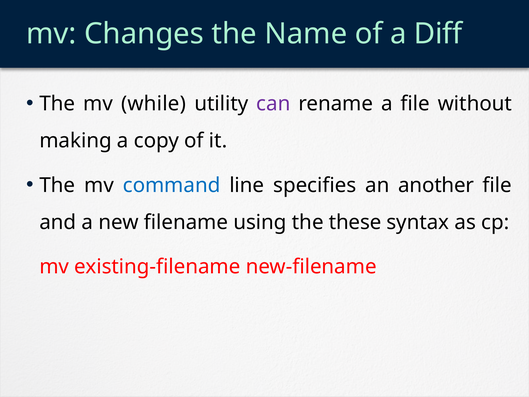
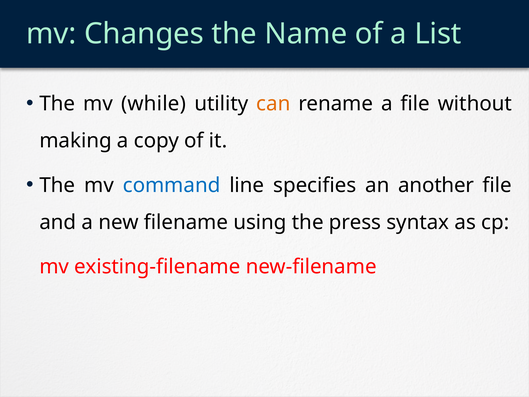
Diff: Diff -> List (438, 34)
can colour: purple -> orange (273, 104)
these: these -> press (355, 222)
